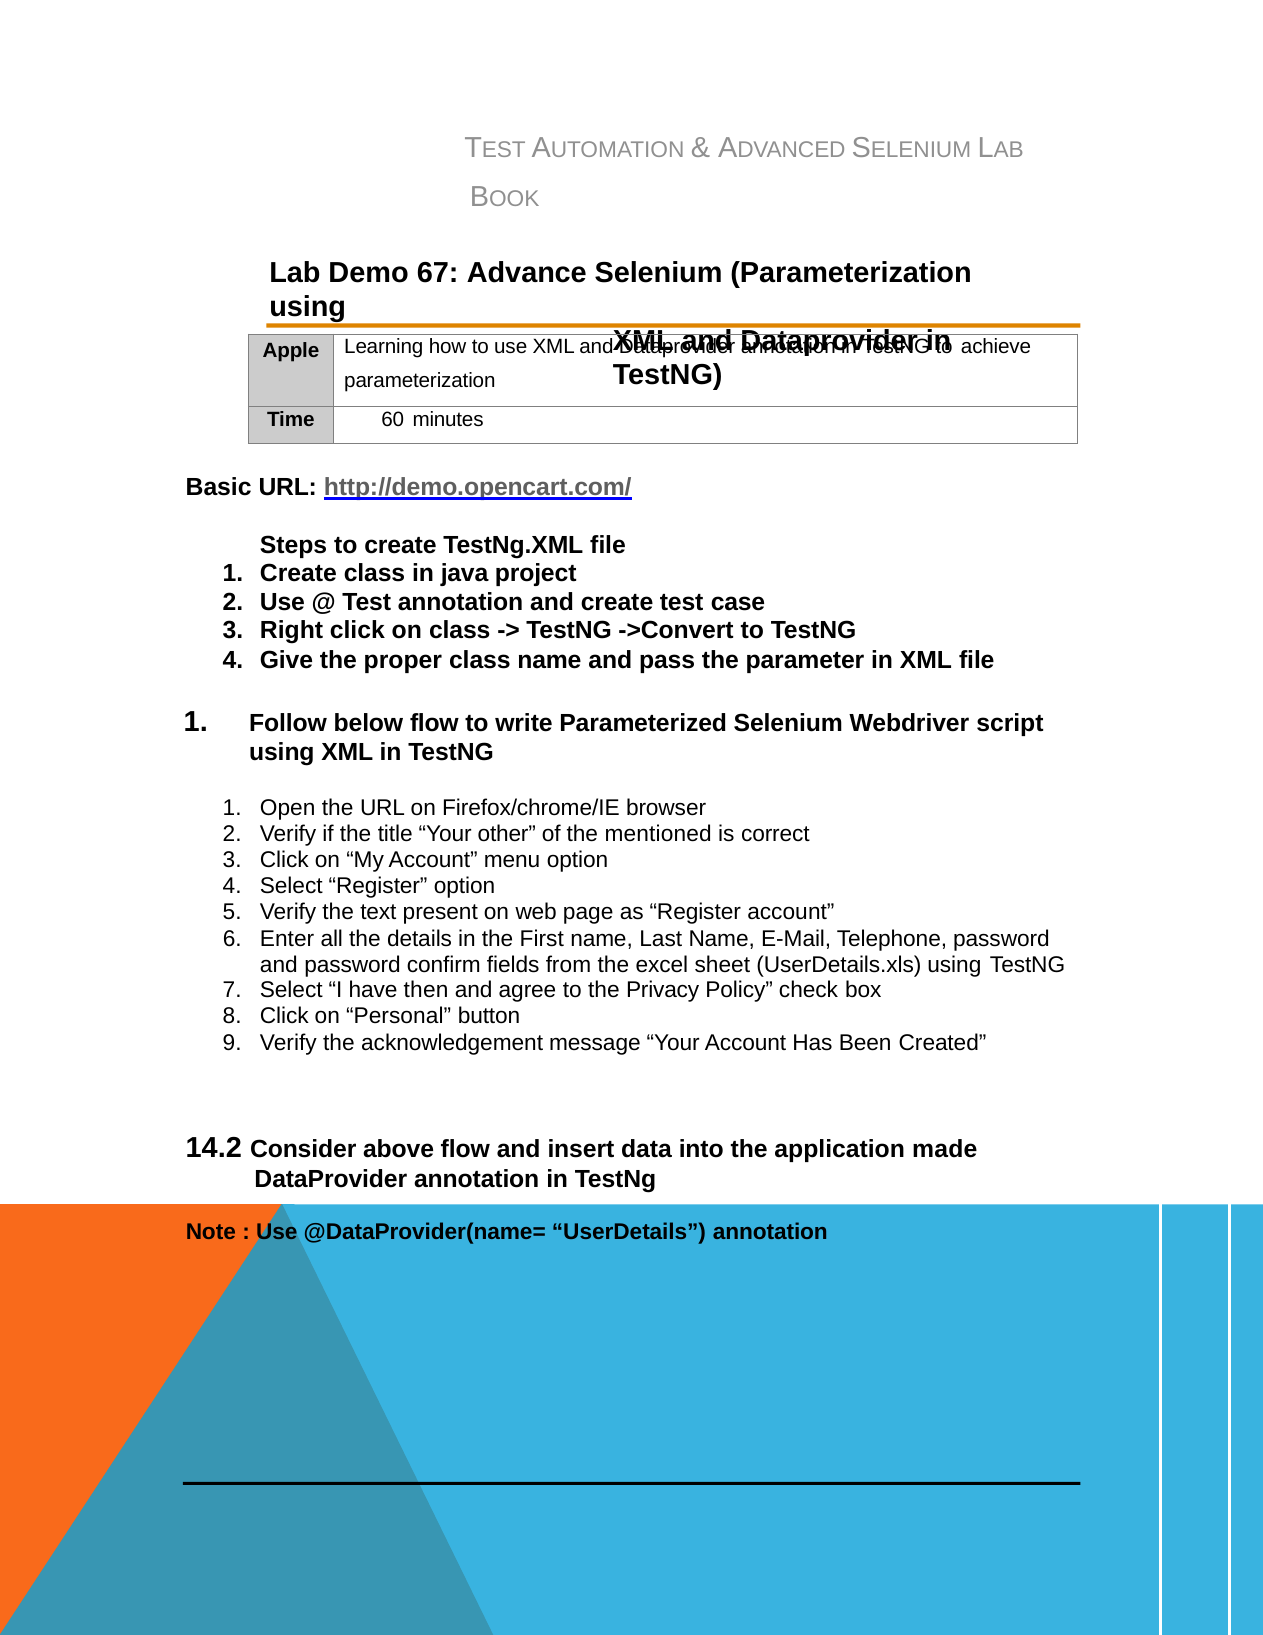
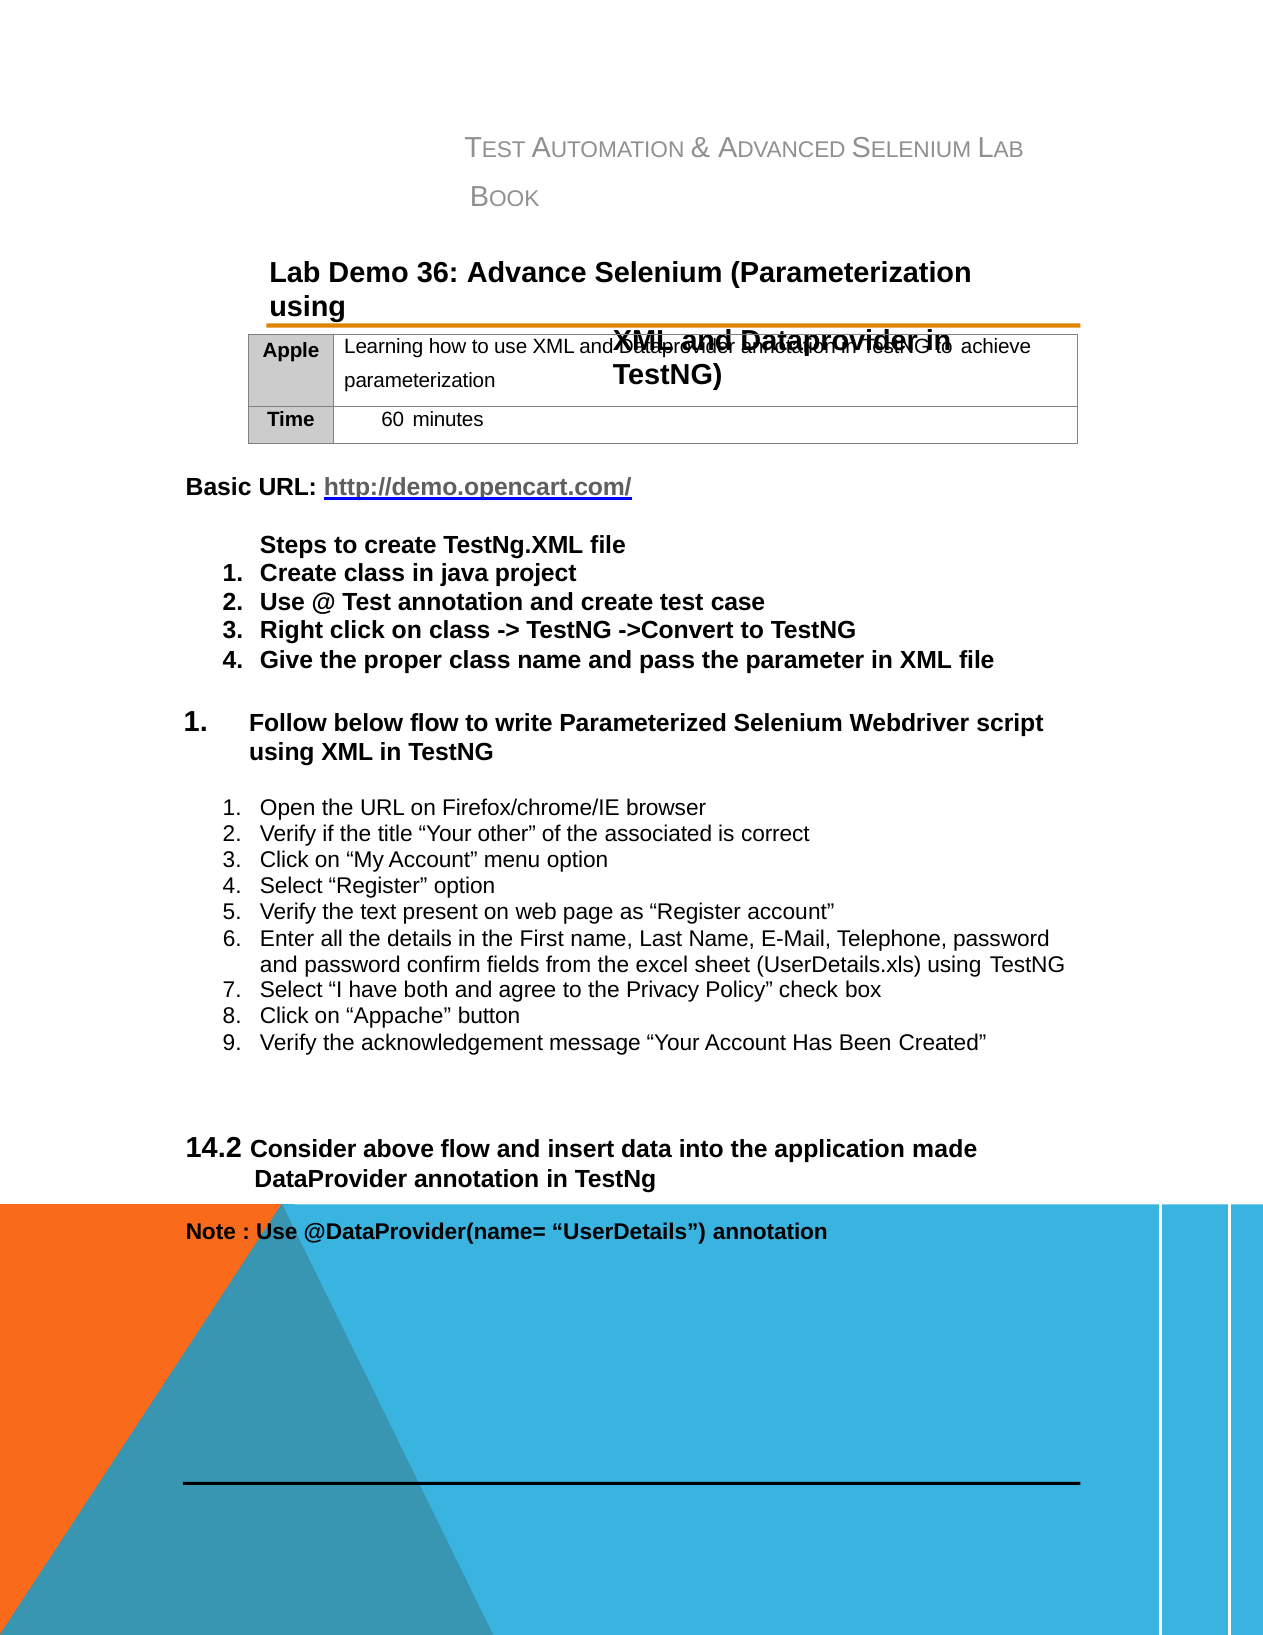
67: 67 -> 36 (438, 273)
mentioned: mentioned -> associated (658, 833)
then: then -> both (426, 990)
Personal: Personal -> Appache (399, 1016)
